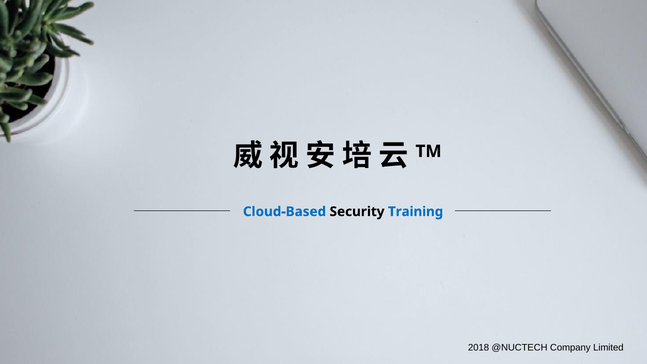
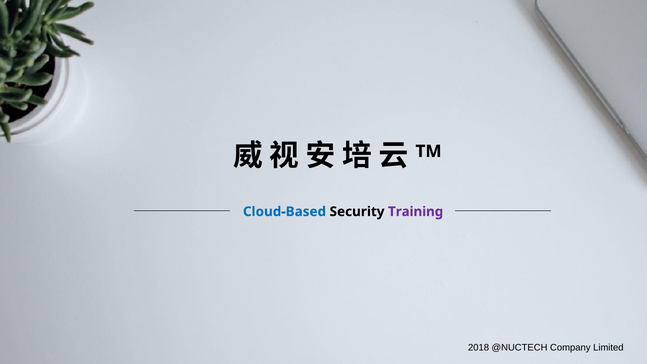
Training colour: blue -> purple (416, 212)
